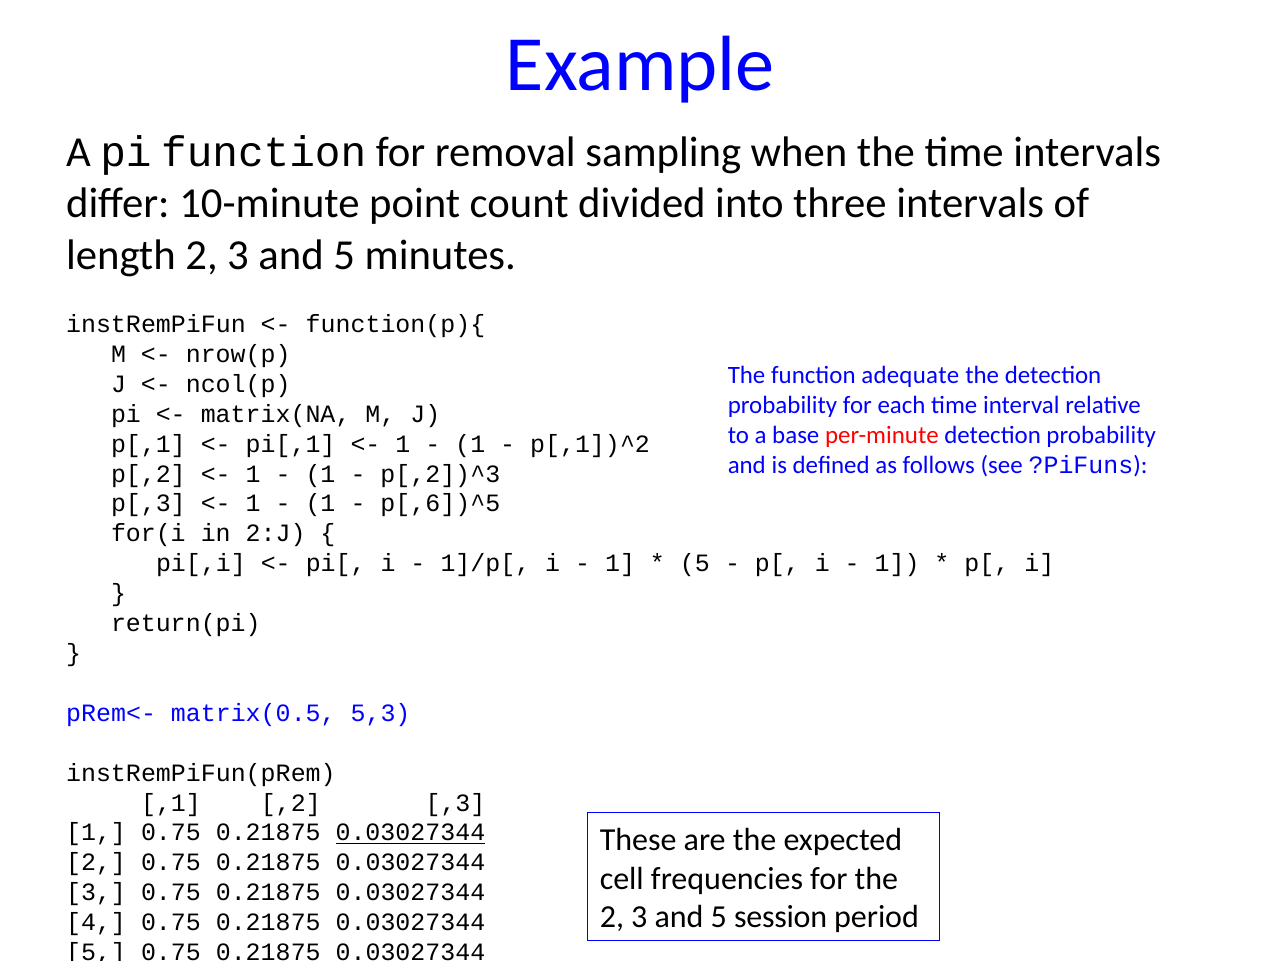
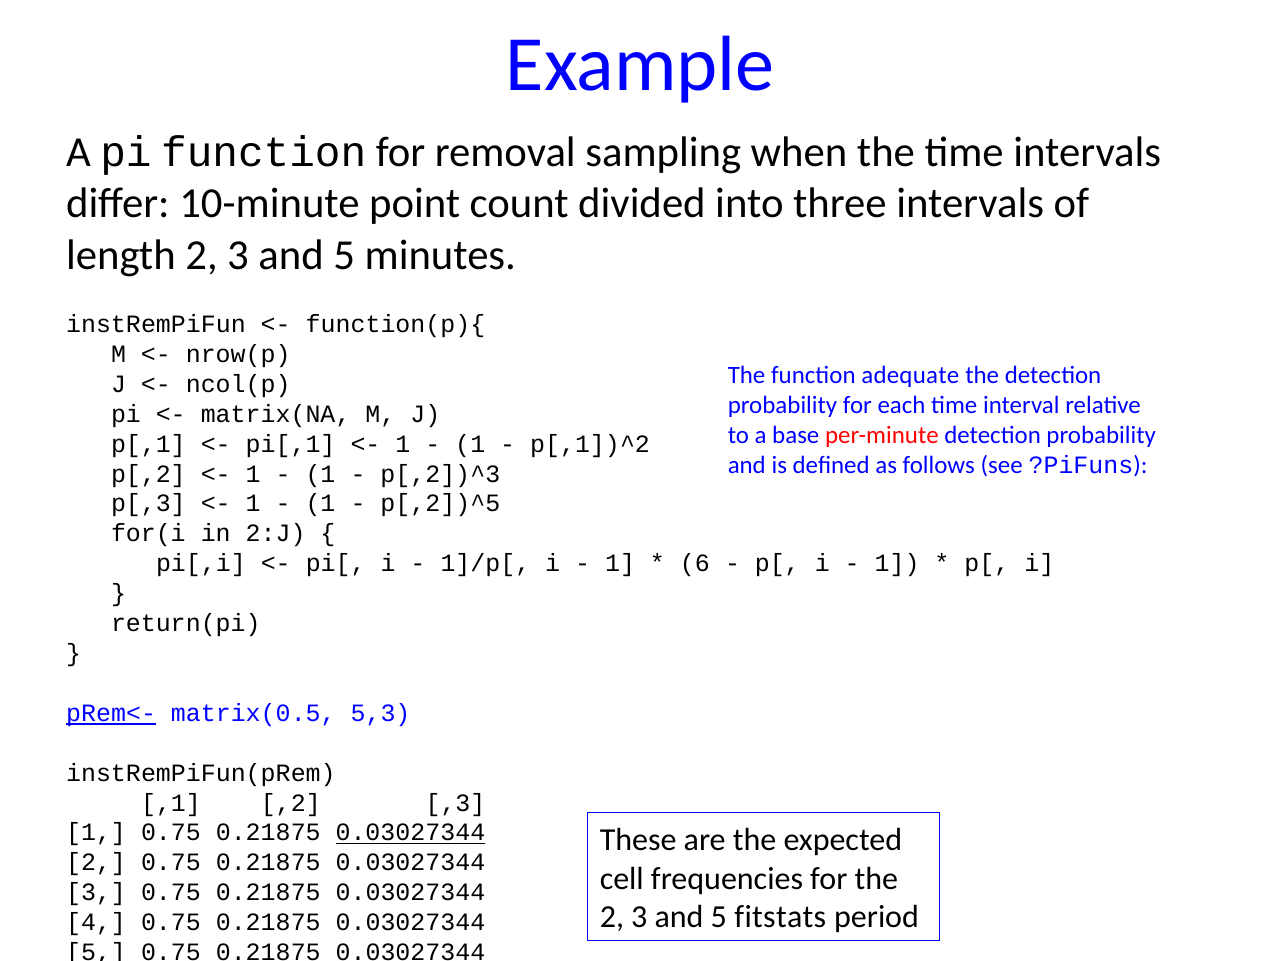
p[,6])^5: p[,6])^5 -> p[,2])^5 (440, 504)
5: 5 -> 6 (695, 563)
pRem<- underline: none -> present (111, 713)
session: session -> fitstats (780, 917)
